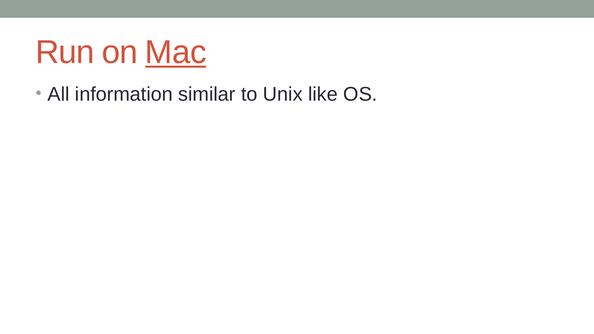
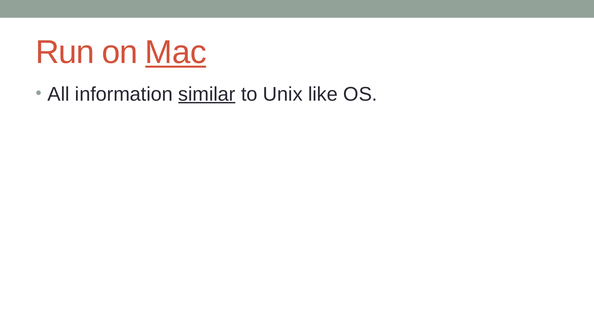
similar underline: none -> present (207, 94)
